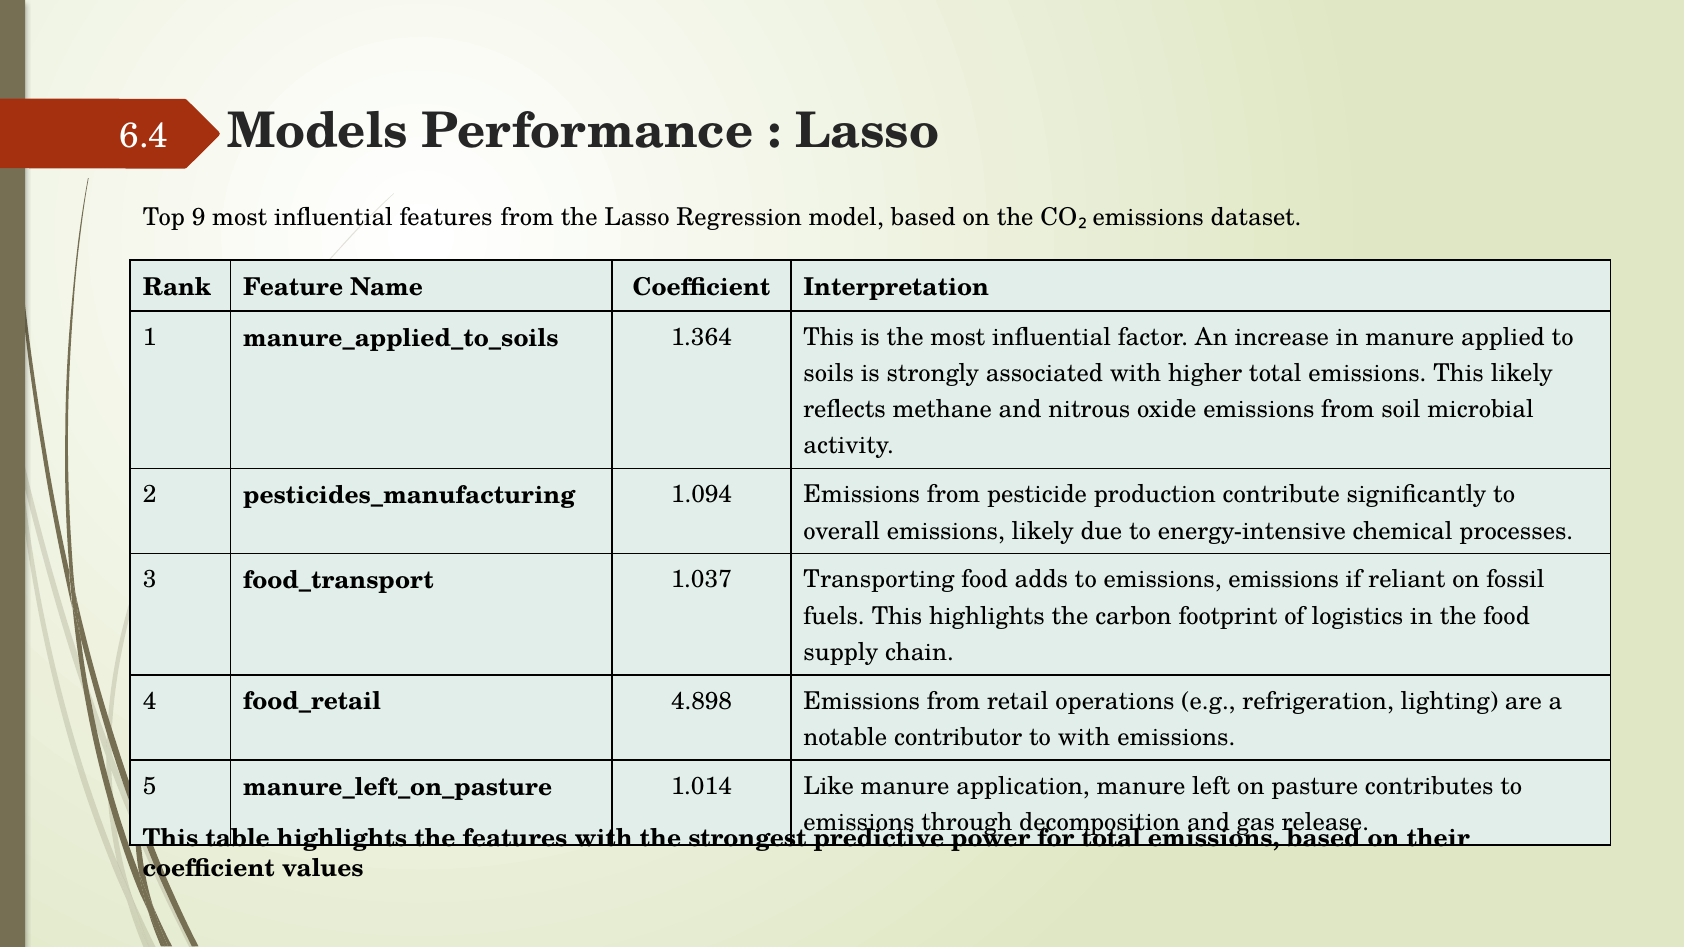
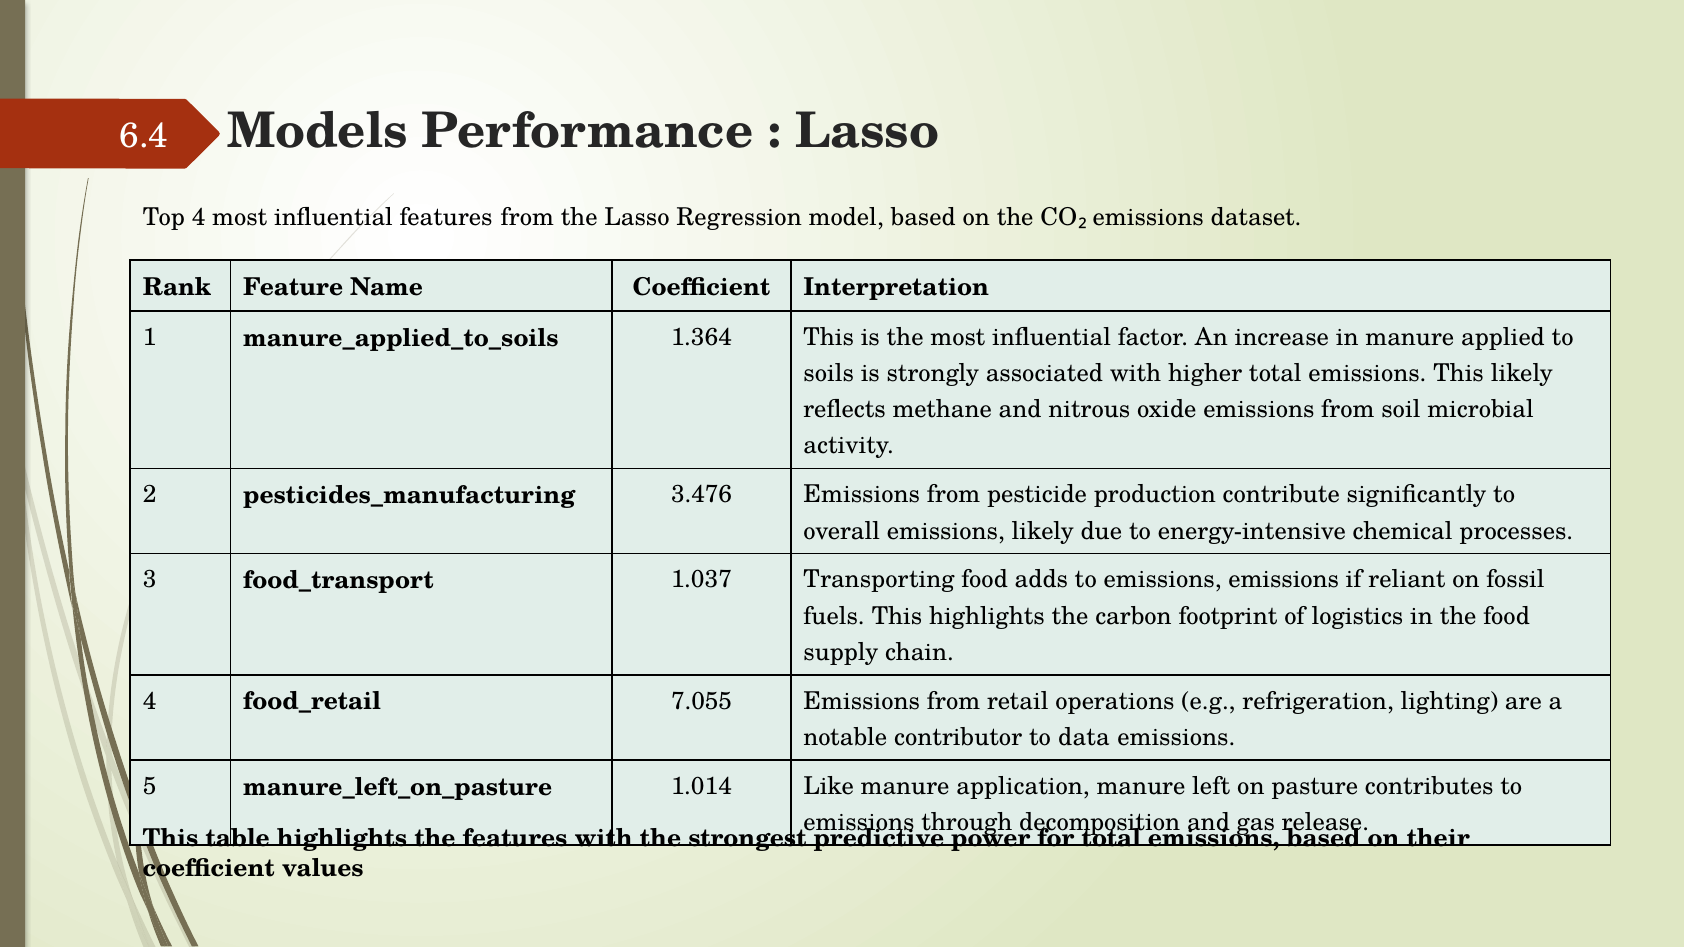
Top 9: 9 -> 4 (199, 217)
1.094: 1.094 -> 3.476 (702, 495)
4.898: 4.898 -> 7.055 (702, 701)
to with: with -> data (1084, 737)
